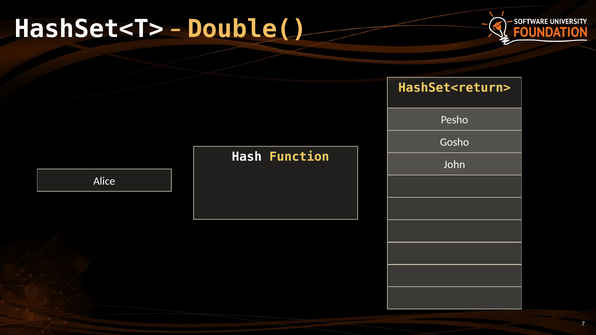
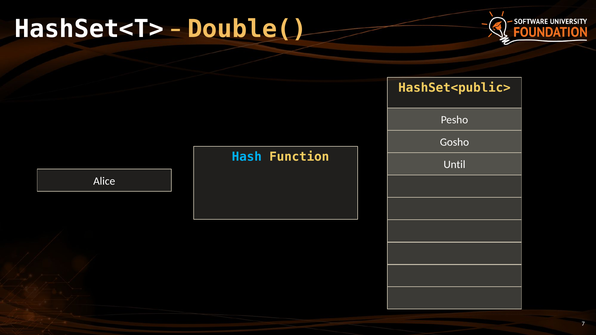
HashSet<return>: HashSet<return> -> HashSet<public> (454, 88)
Hash colour: white -> light blue (247, 157)
John: John -> Until (454, 165)
